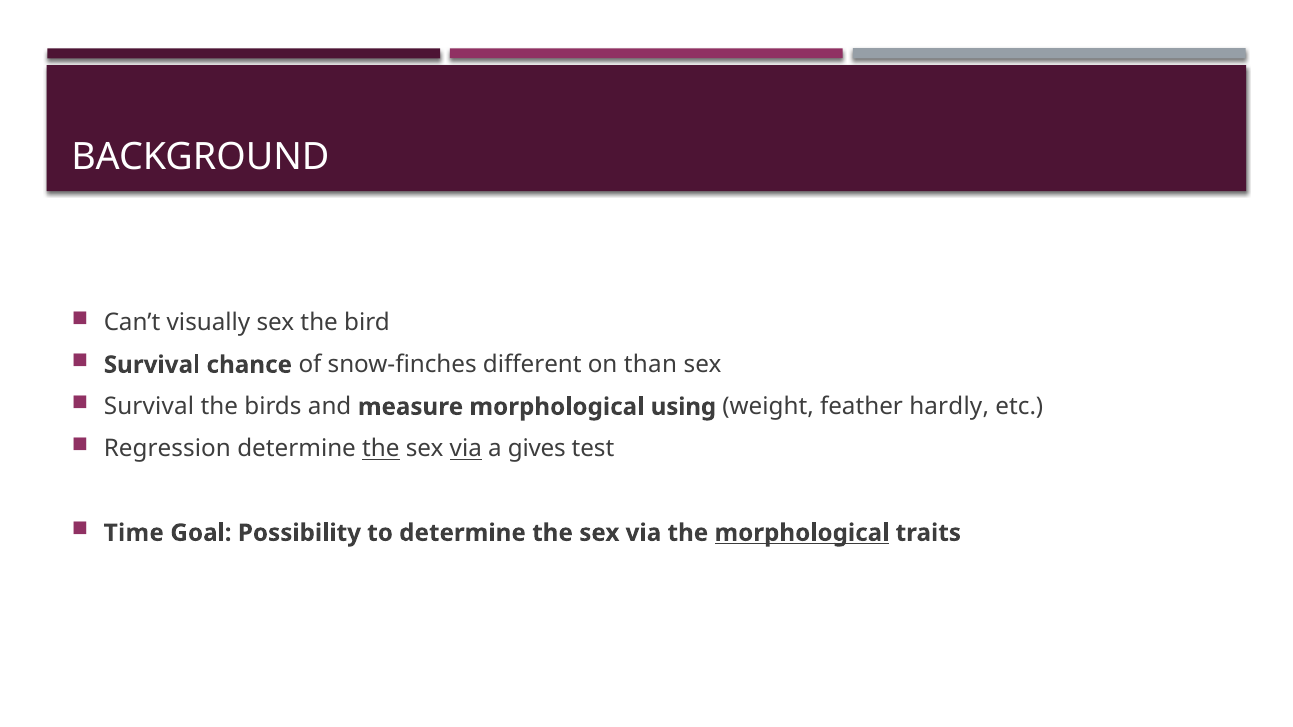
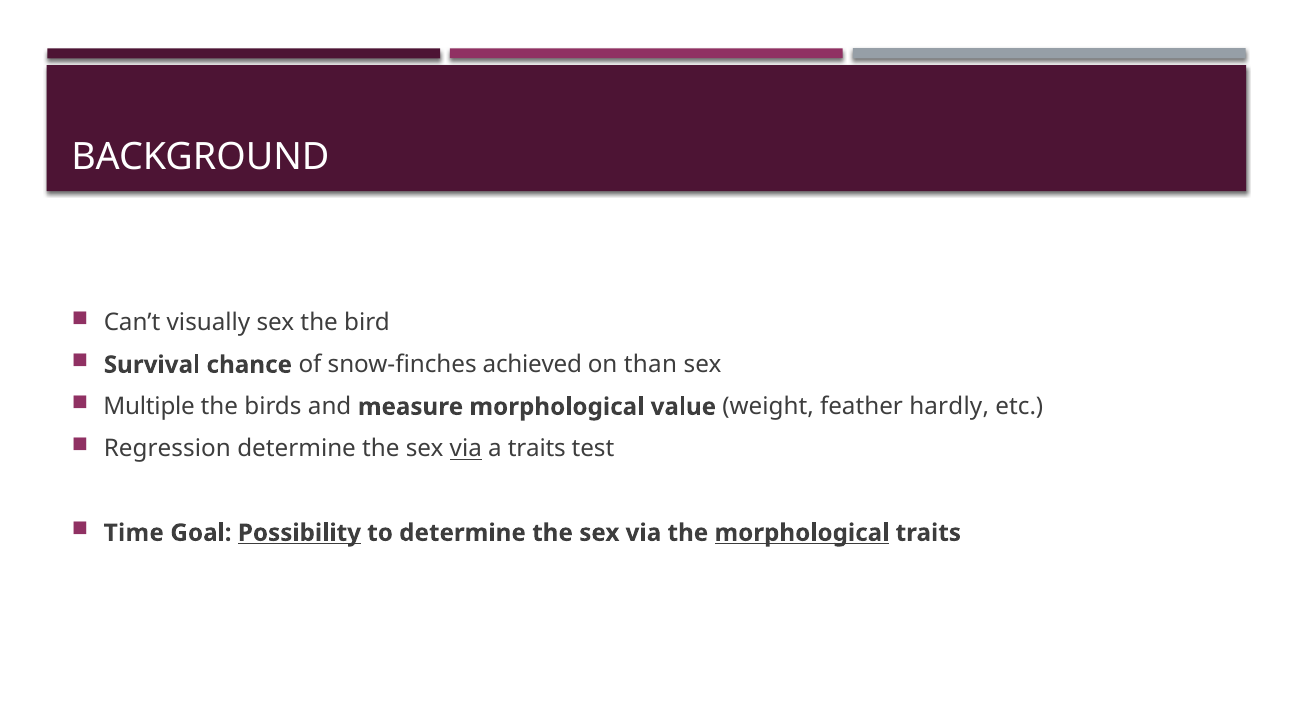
different: different -> achieved (532, 365)
Survival: Survival -> Multiple (149, 407)
using: using -> value (683, 407)
the underline: present -> none (381, 449)
a gives: gives -> traits (537, 449)
Possibility underline: none -> present (299, 533)
